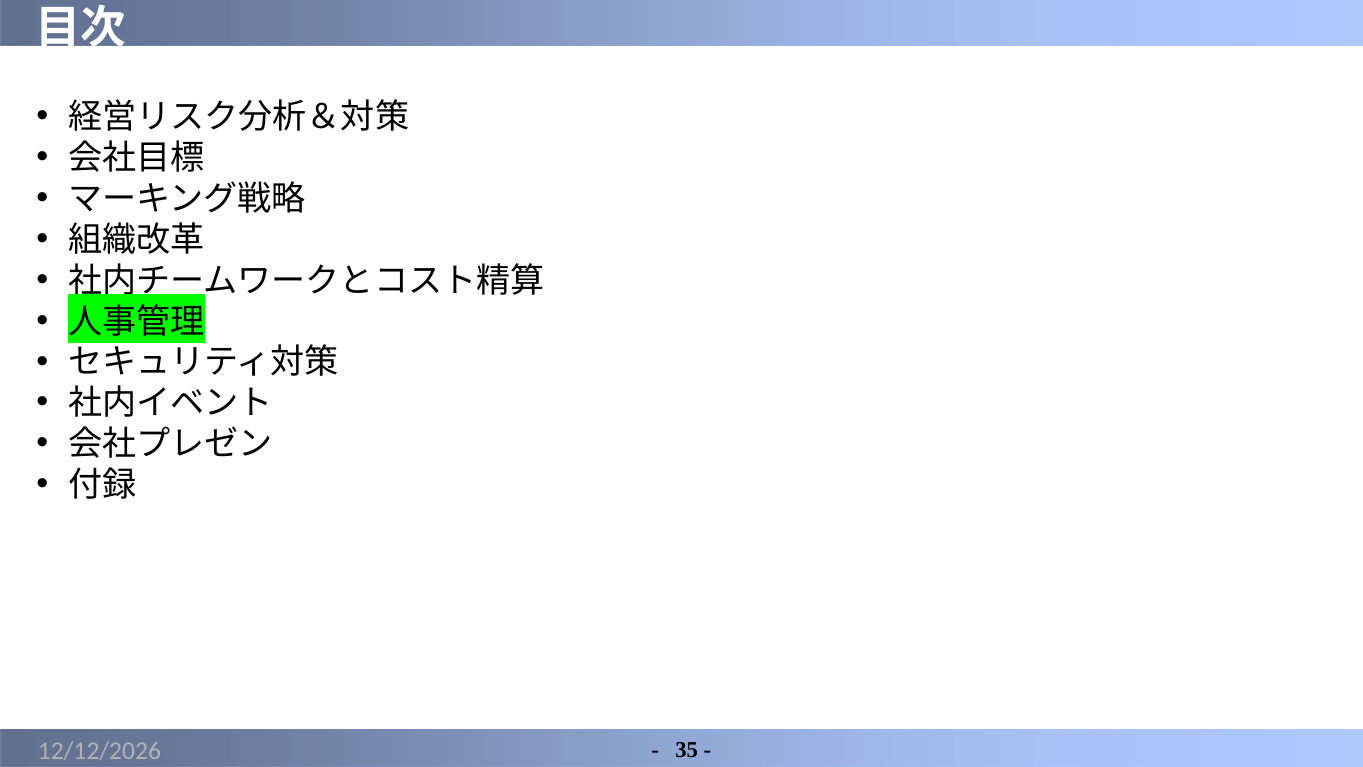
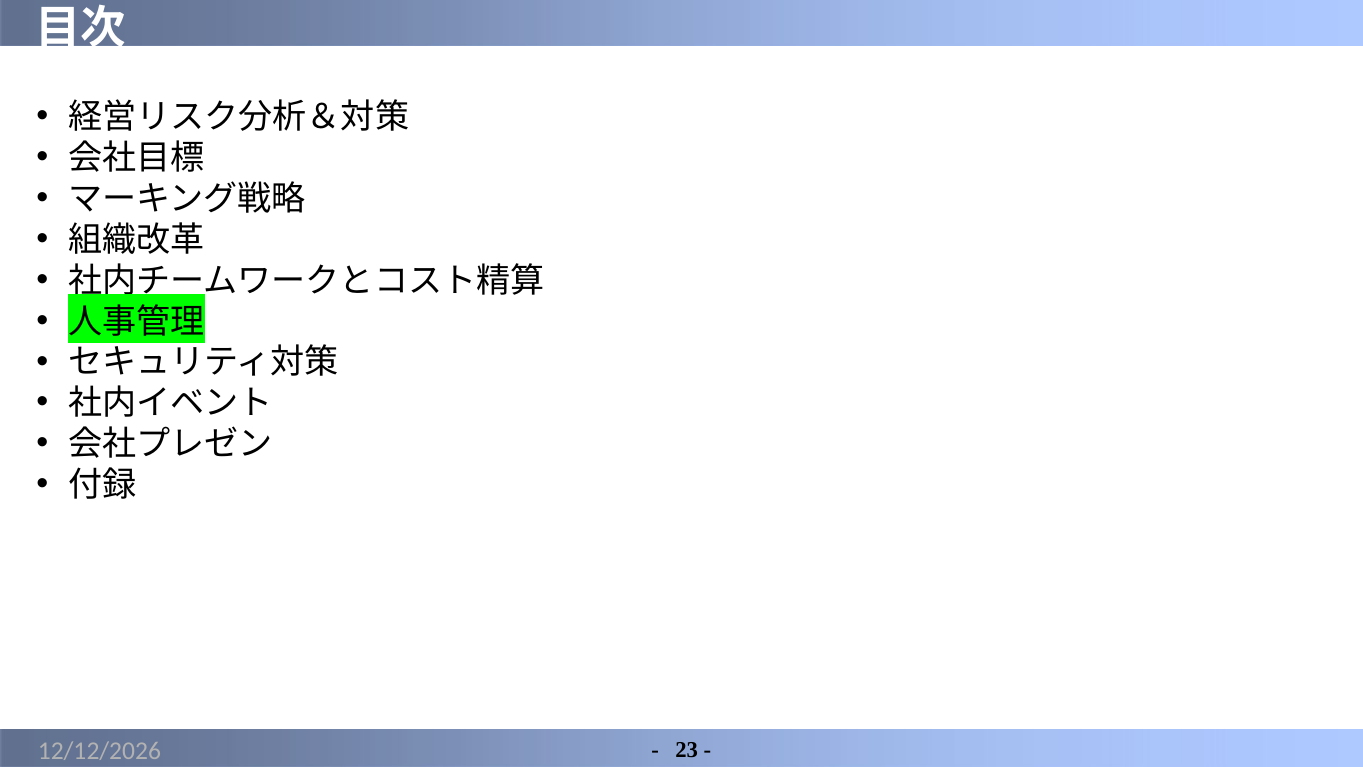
35: 35 -> 23 (687, 749)
